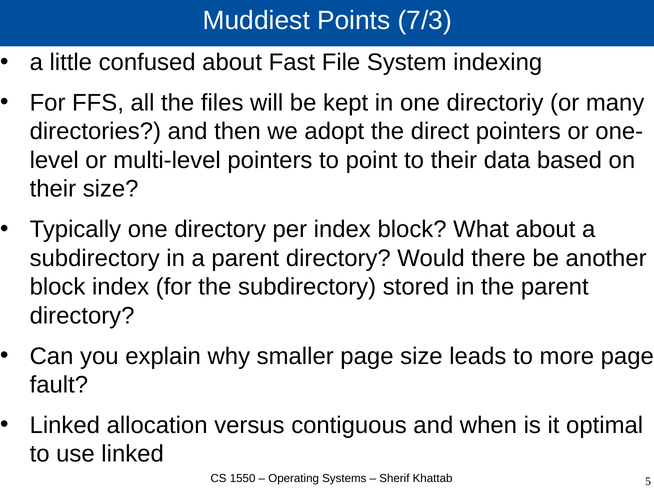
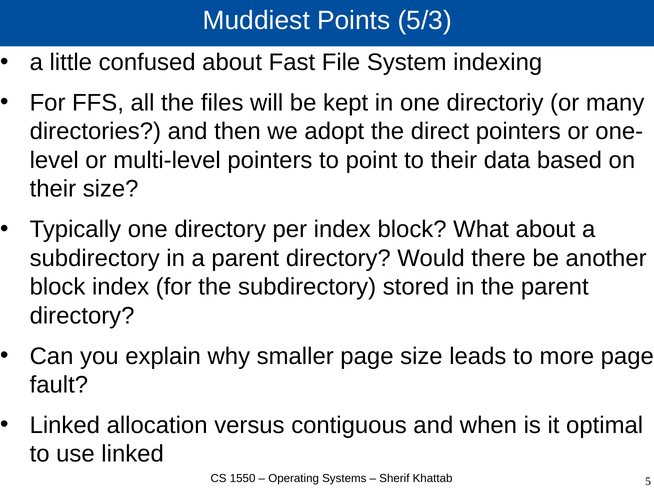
7/3: 7/3 -> 5/3 (425, 20)
